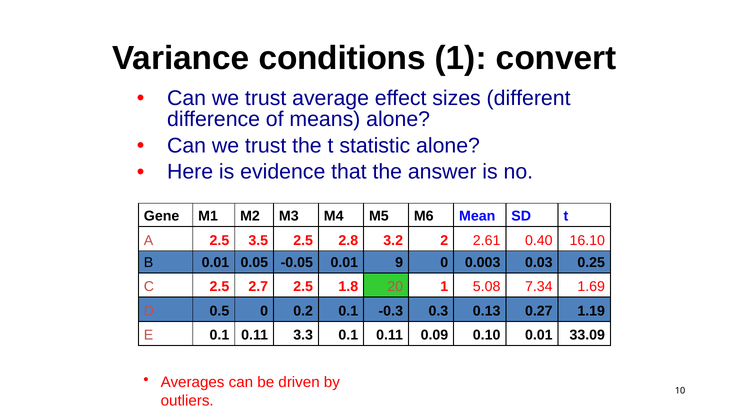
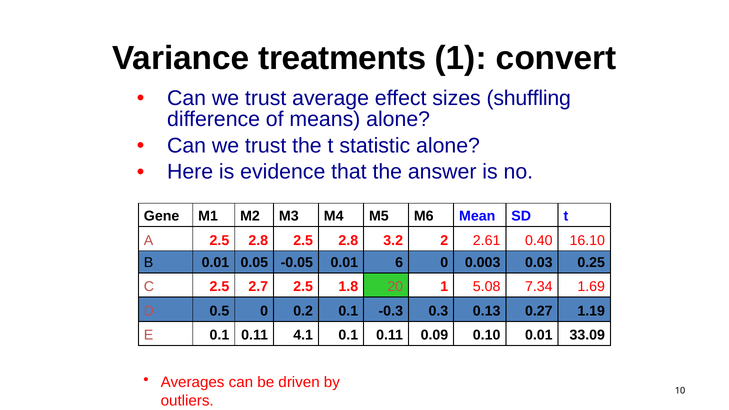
conditions: conditions -> treatments (342, 58)
different: different -> shuffling (529, 98)
A 2.5 3.5: 3.5 -> 2.8 (258, 240)
9: 9 -> 6 (399, 262)
3.3: 3.3 -> 4.1 (303, 335)
